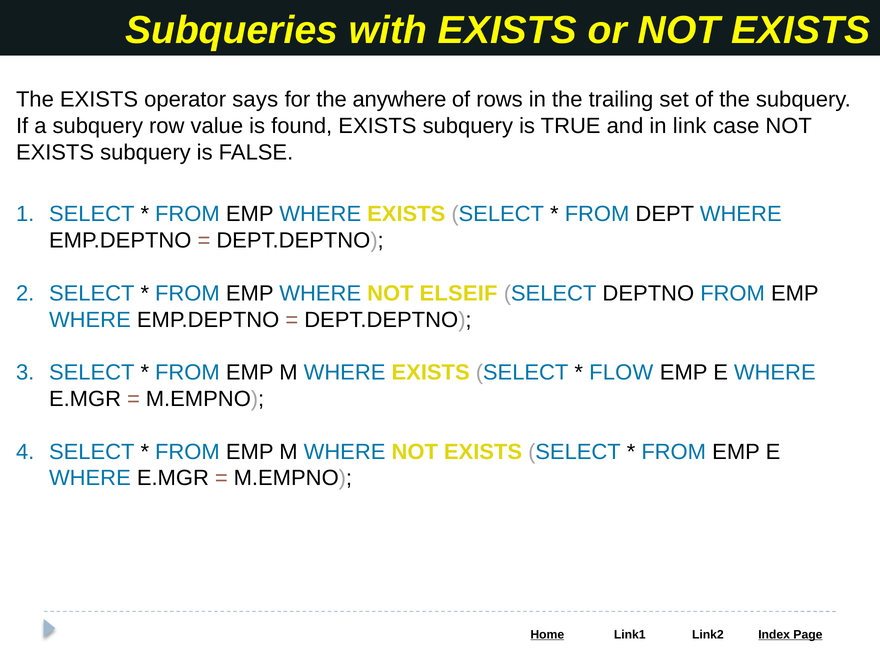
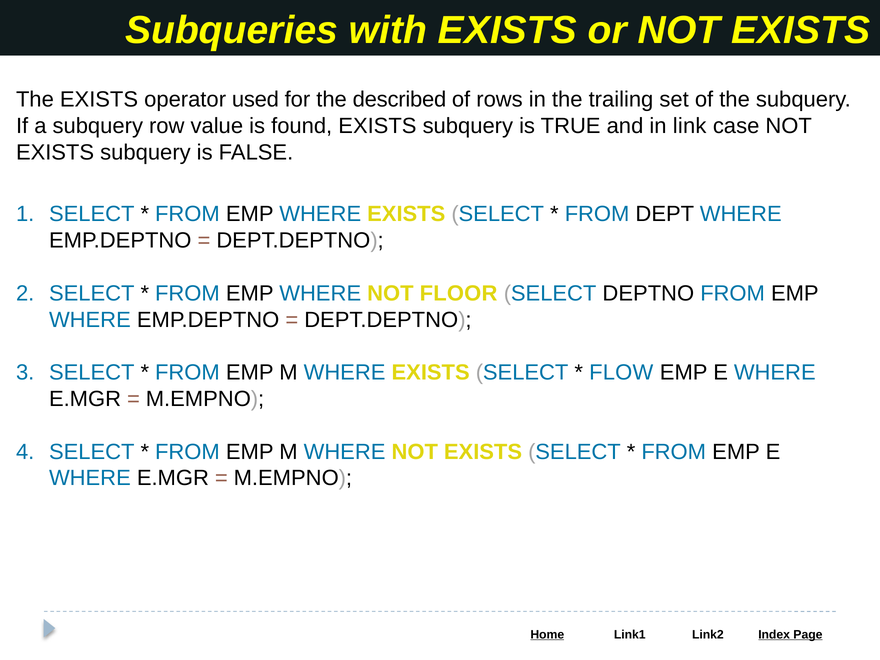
says: says -> used (255, 100)
anywhere: anywhere -> described (400, 100)
ELSEIF: ELSEIF -> FLOOR (459, 293)
